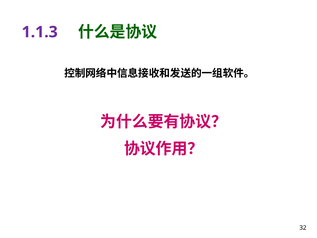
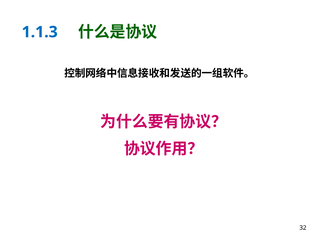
1.1.3 colour: purple -> blue (40, 32)
